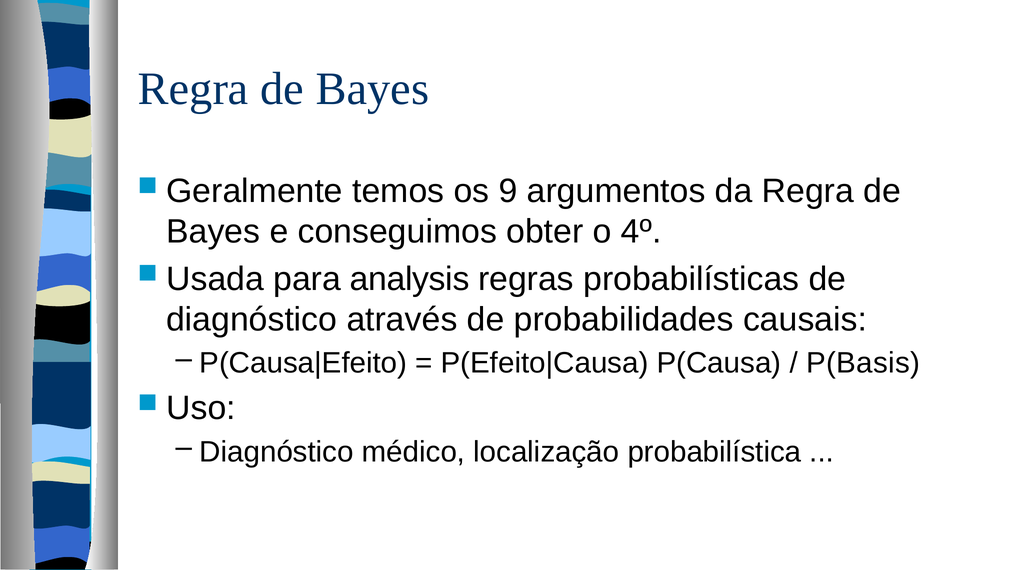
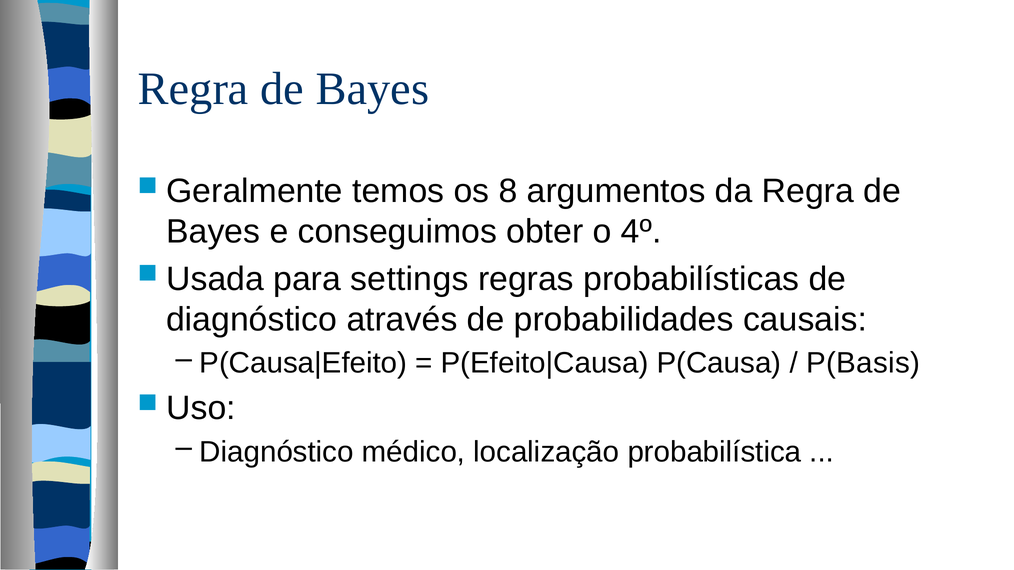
9: 9 -> 8 (508, 191)
analysis: analysis -> settings (409, 279)
